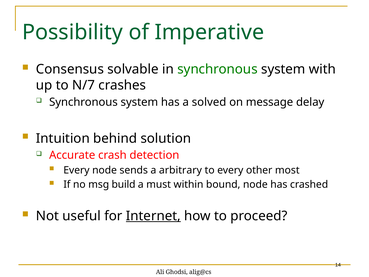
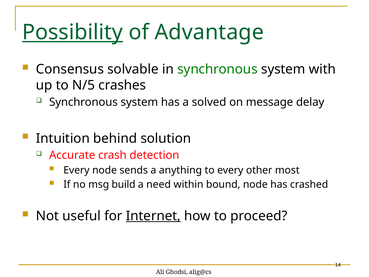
Possibility underline: none -> present (73, 32)
Imperative: Imperative -> Advantage (209, 32)
N/7: N/7 -> N/5 (84, 85)
arbitrary: arbitrary -> anything (180, 170)
must: must -> need (159, 184)
